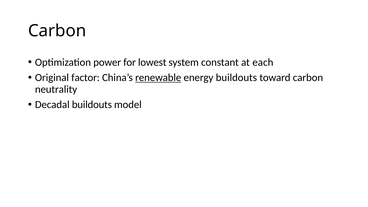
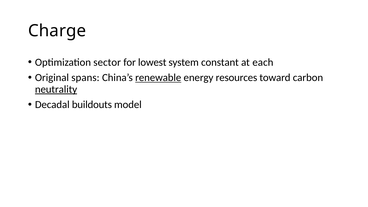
Carbon: Carbon -> Charge (57, 31)
power: power -> sector (107, 62)
factor: factor -> spans (85, 78)
energy buildouts: buildouts -> resources (236, 78)
neutrality underline: none -> present (56, 89)
